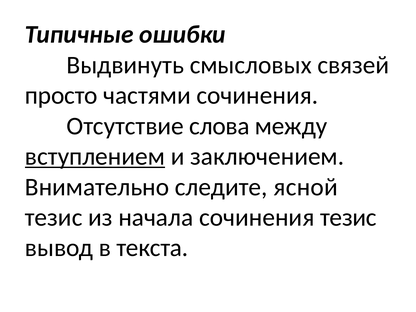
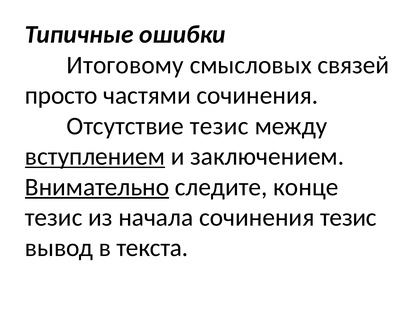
Выдвинуть: Выдвинуть -> Итоговому (125, 65)
Отсутствие слова: слова -> тезис (219, 126)
Внимательно underline: none -> present (97, 187)
ясной: ясной -> конце (306, 187)
